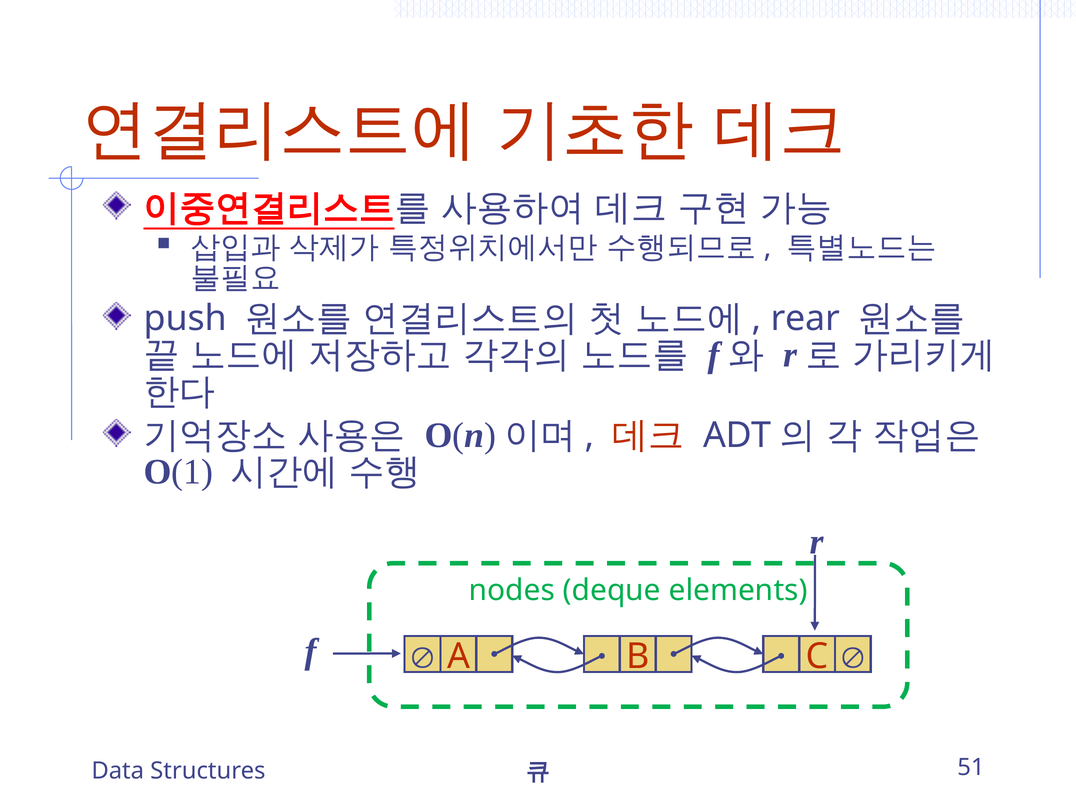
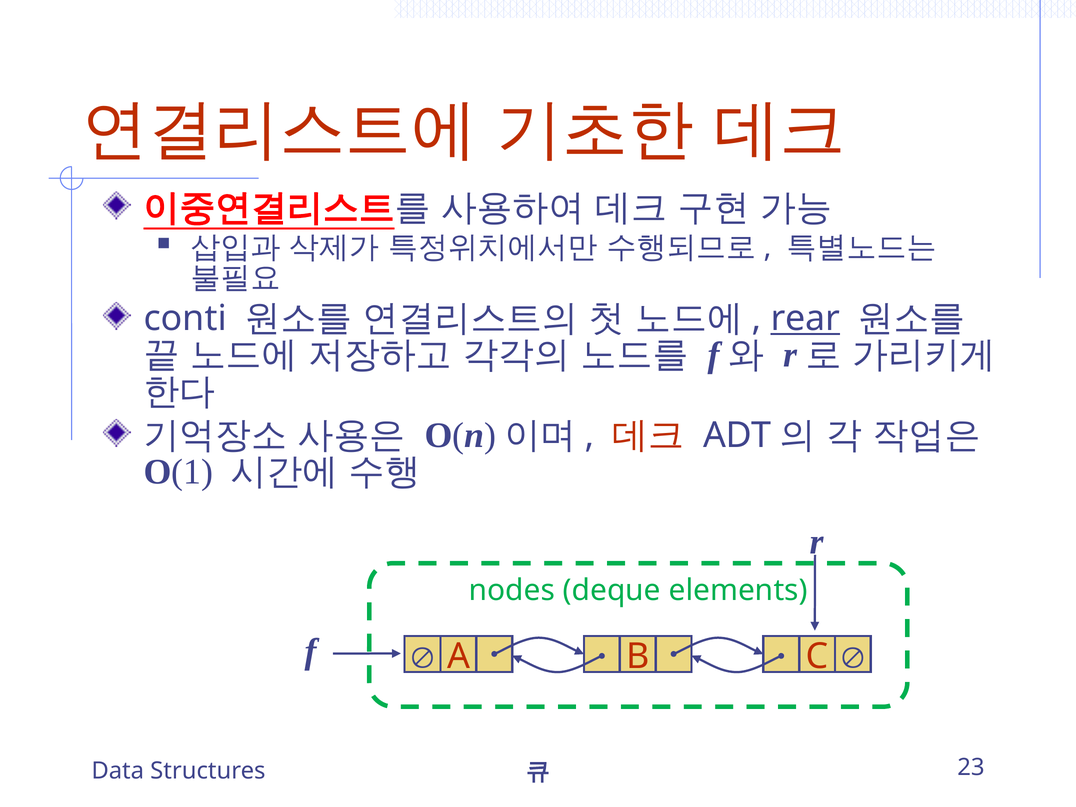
push: push -> conti (185, 319)
rear underline: none -> present (805, 319)
51: 51 -> 23 (971, 767)
